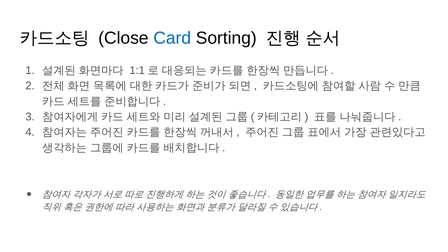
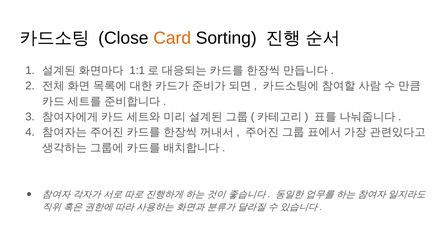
Card colour: blue -> orange (172, 38)
